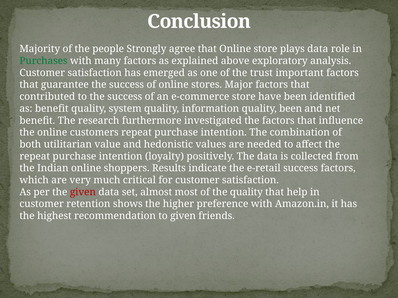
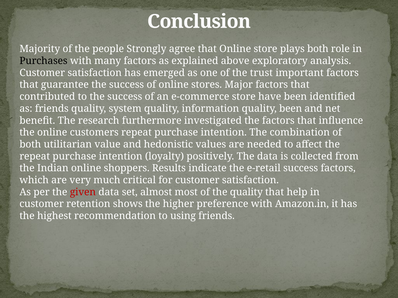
plays data: data -> both (318, 49)
Purchases colour: green -> black (43, 61)
as benefit: benefit -> friends (52, 109)
to given: given -> using (183, 216)
